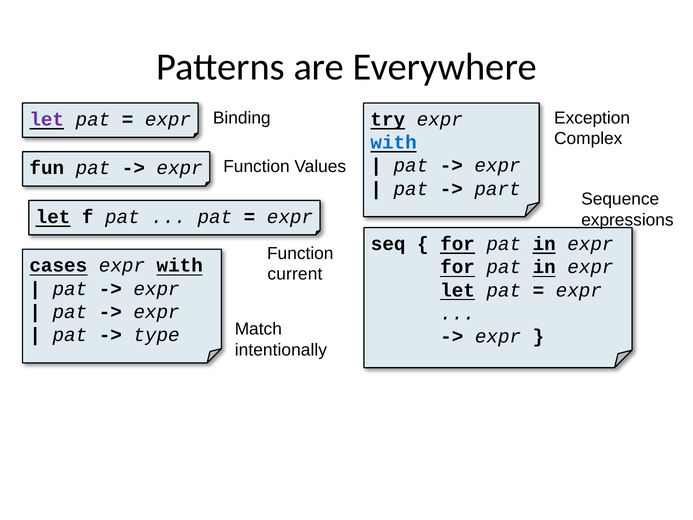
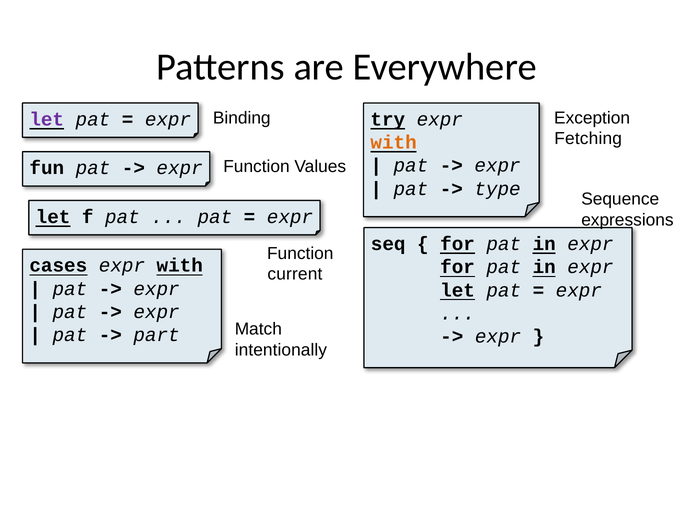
Complex: Complex -> Fetching (588, 139)
with colour: blue -> orange (394, 142)
part: part -> type (498, 189)
type: type -> part (157, 335)
